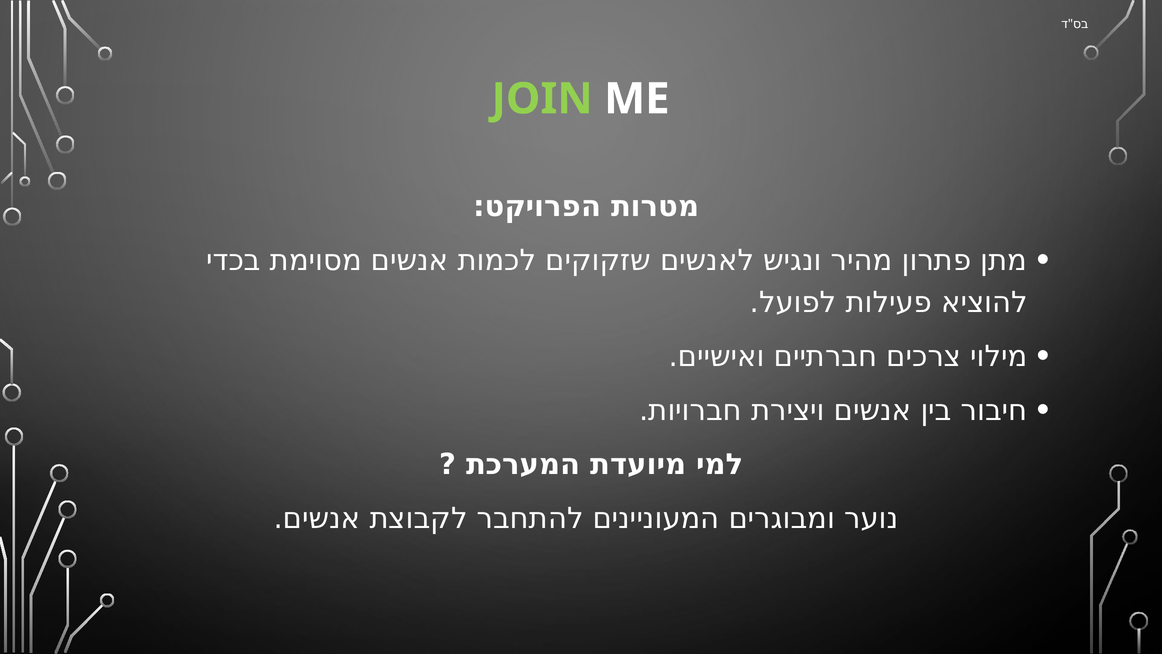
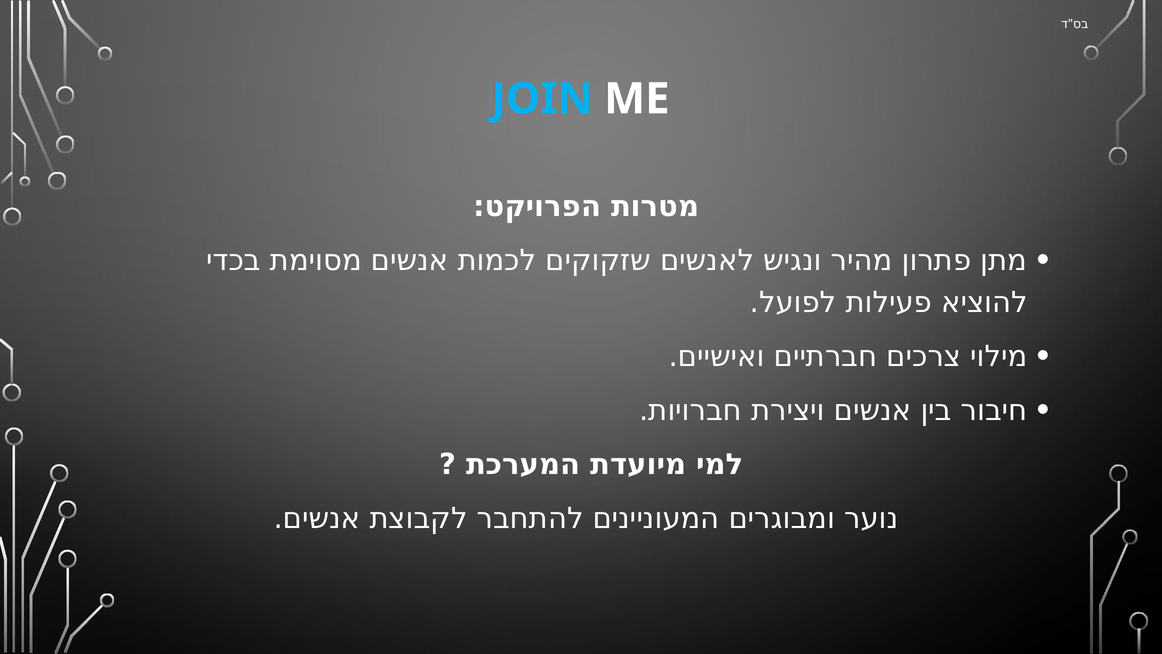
JOIN colour: light green -> light blue (542, 99)
